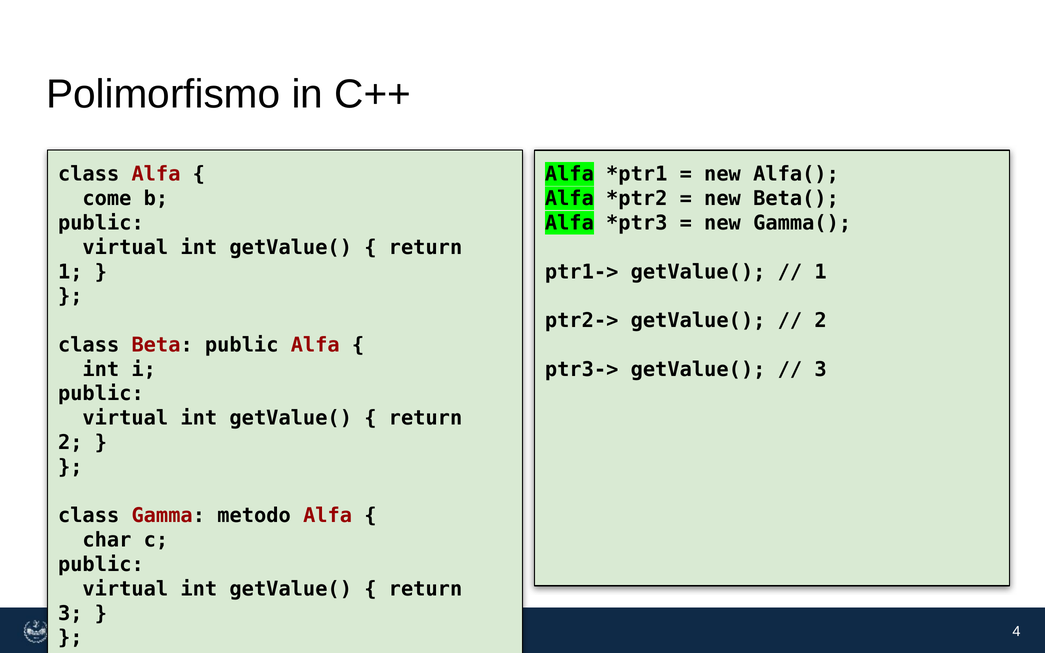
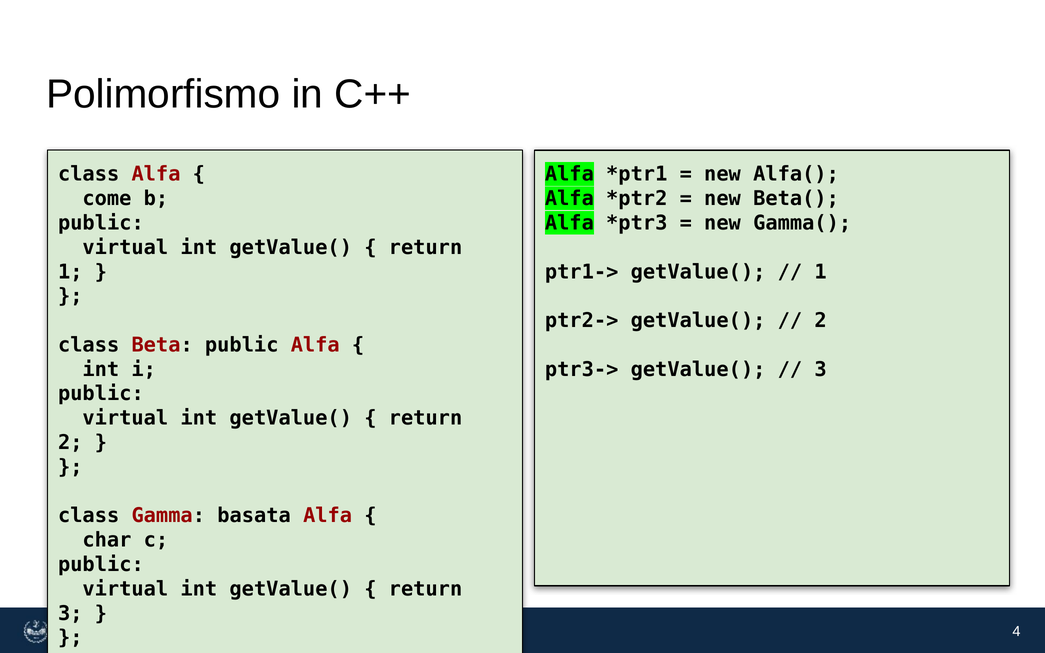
metodo: metodo -> basata (254, 516)
